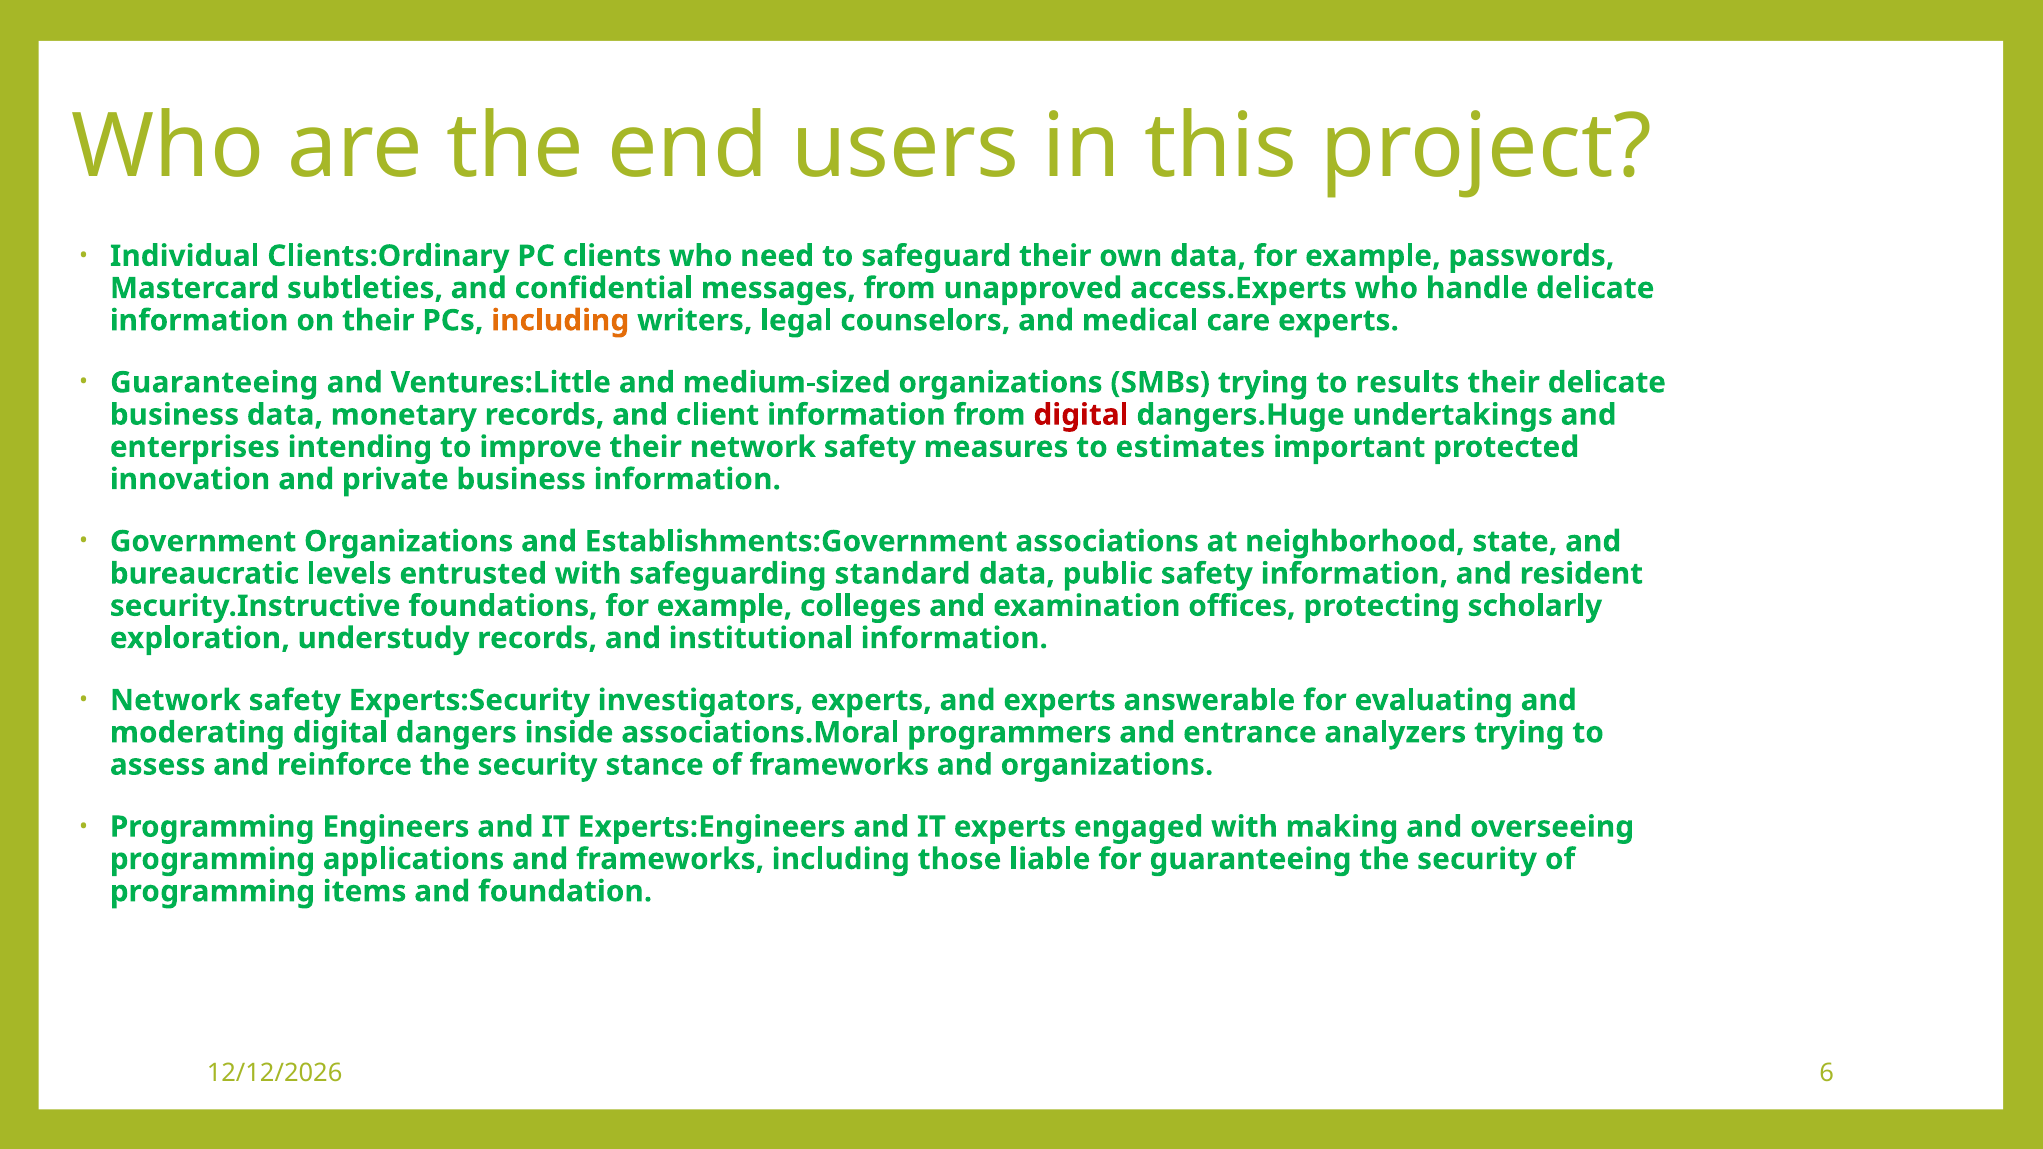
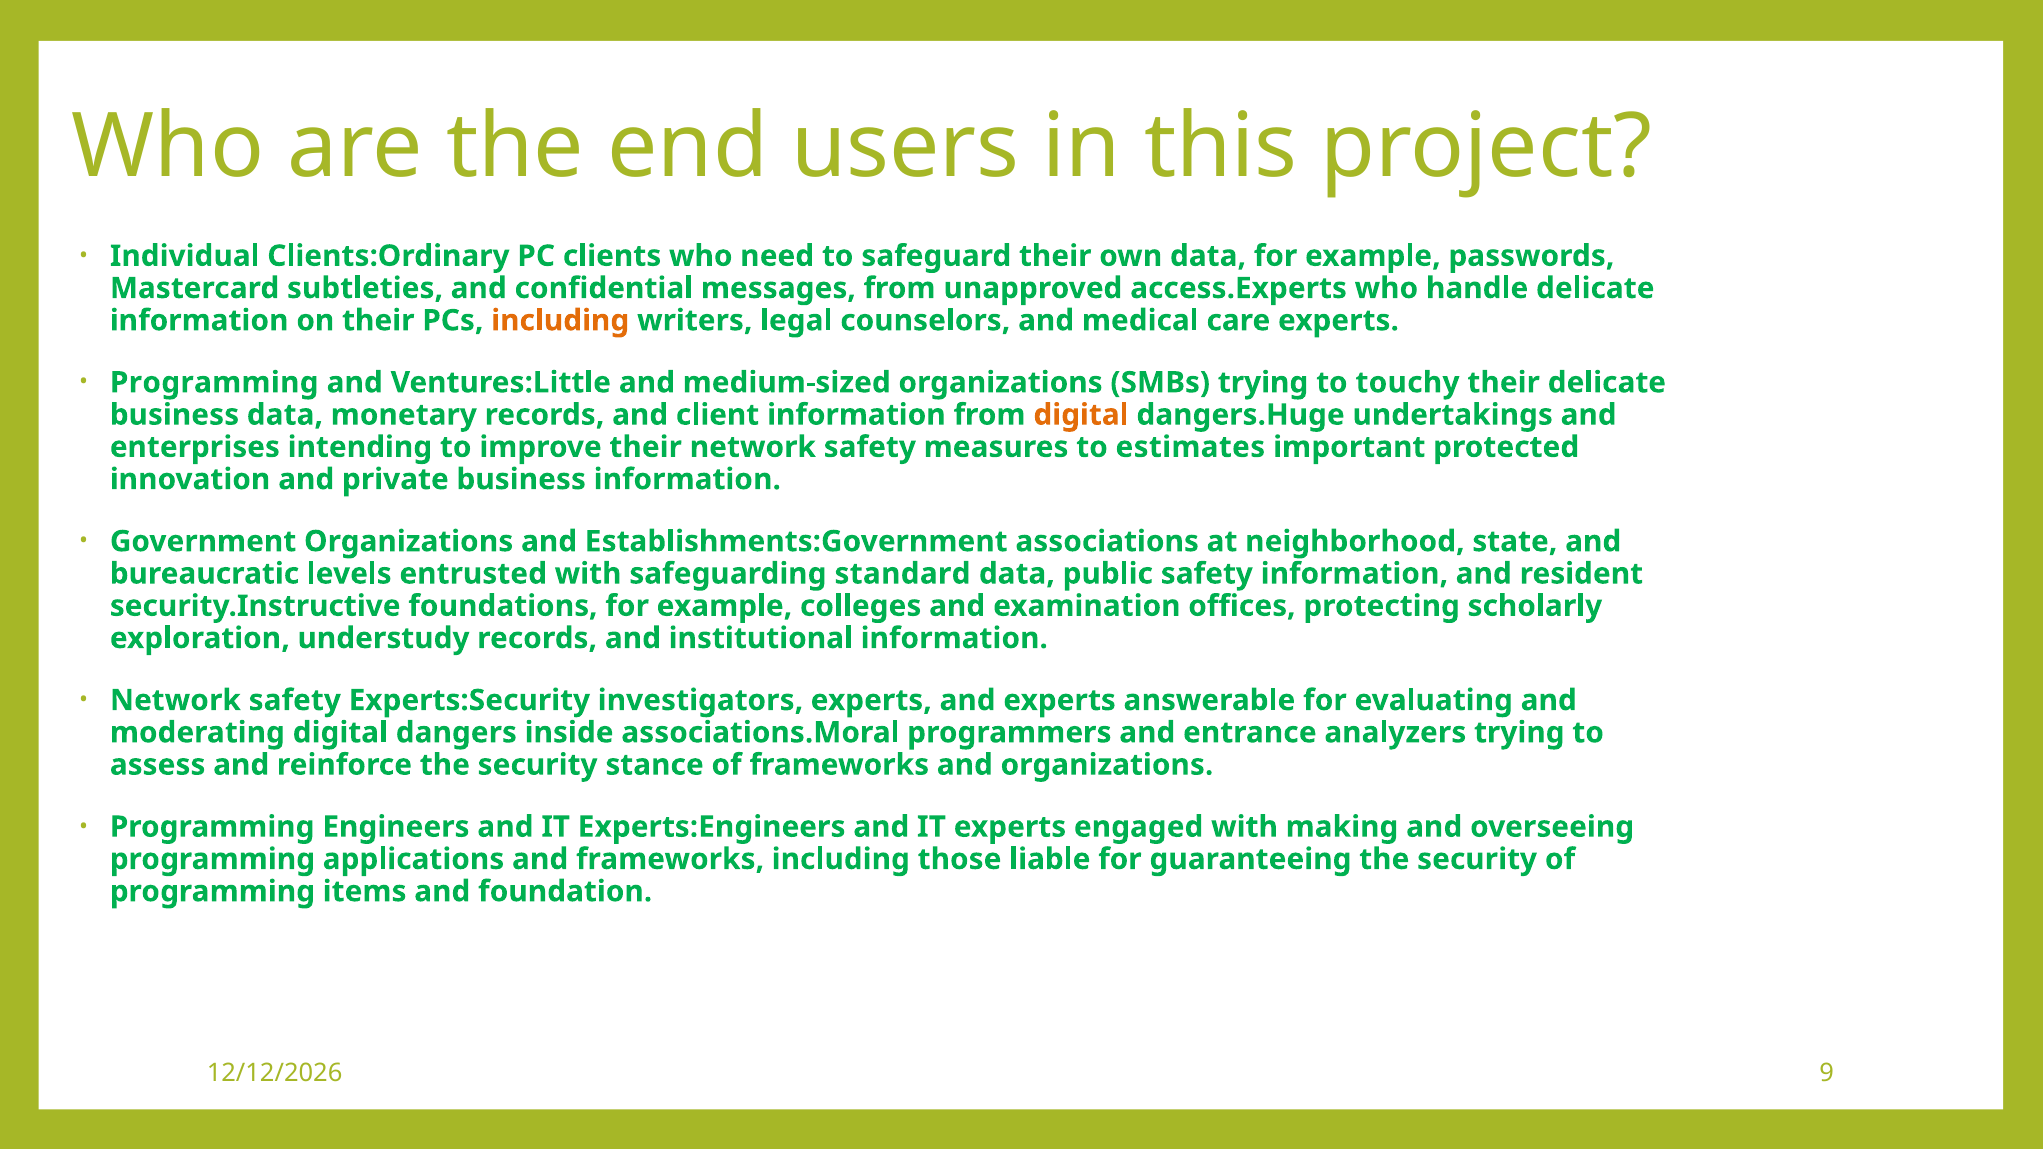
Guaranteeing: Guaranteeing -> Programming (214, 383)
results: results -> touchy (1407, 383)
digital colour: red -> orange (1081, 415)
6: 6 -> 9 (1827, 1073)
